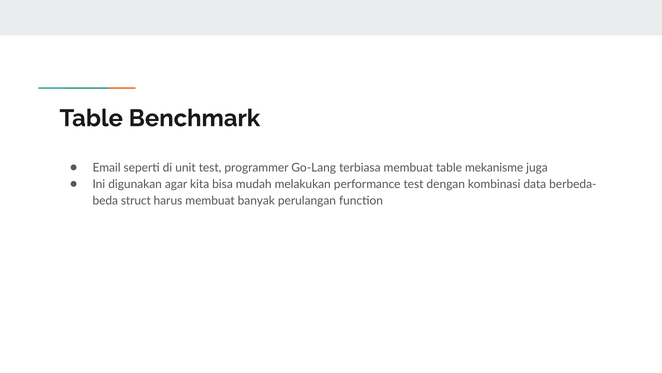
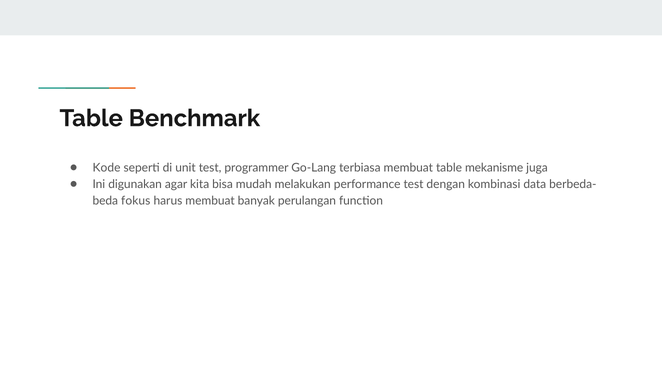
Email: Email -> Kode (106, 167)
struct: struct -> fokus (136, 200)
